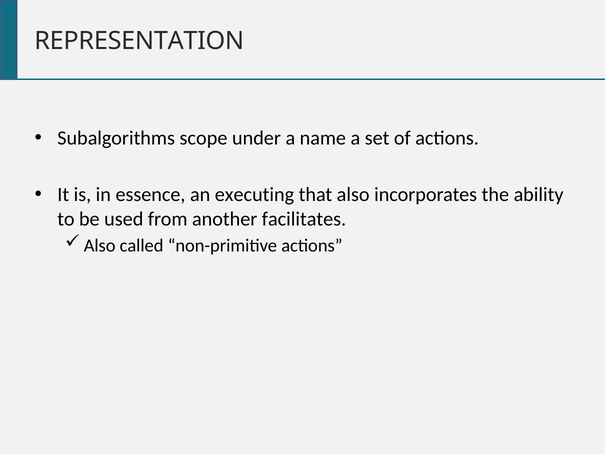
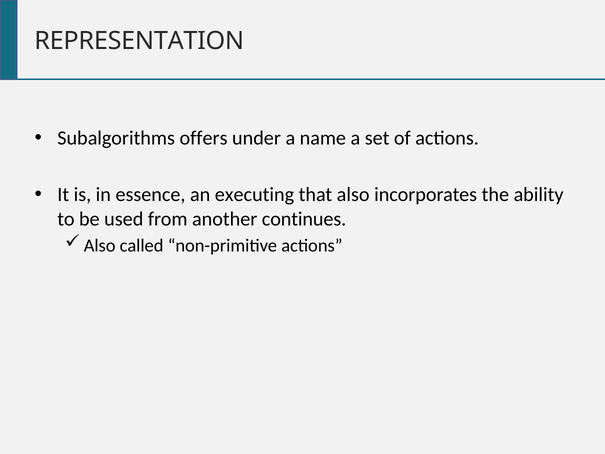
scope: scope -> offers (204, 138)
facilitates: facilitates -> continues (304, 219)
